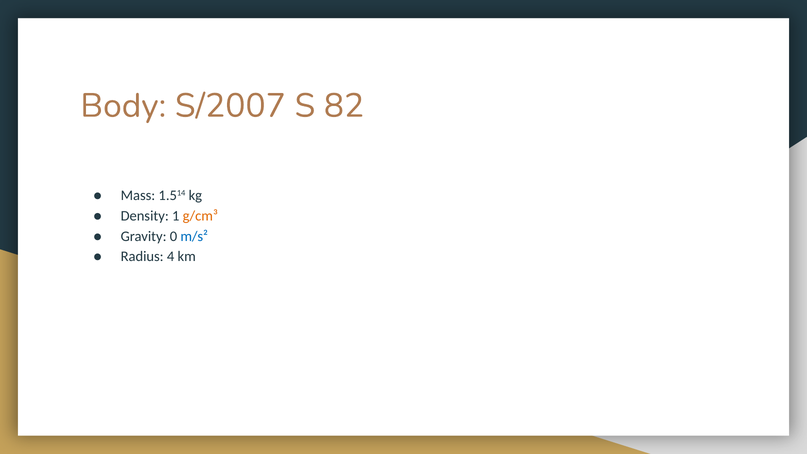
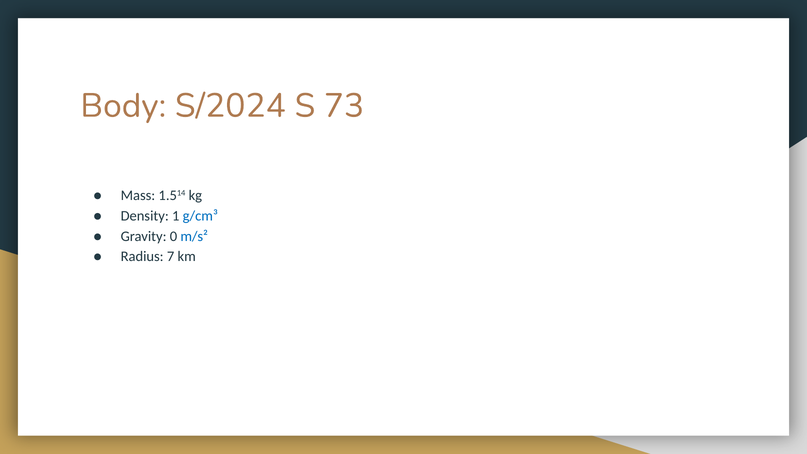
S/2007: S/2007 -> S/2024 (230, 106)
82: 82 -> 73 (344, 106)
g/cm³ colour: orange -> blue (200, 216)
4: 4 -> 7 (171, 257)
